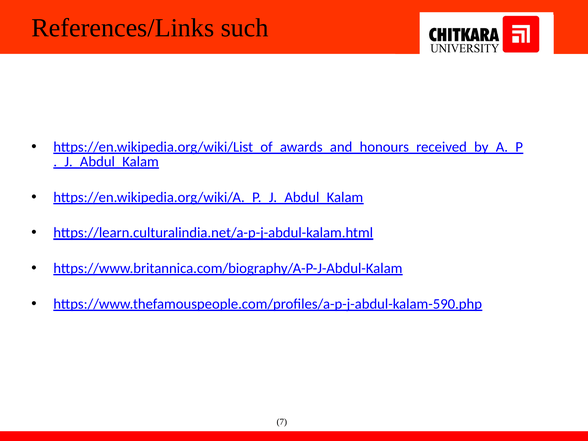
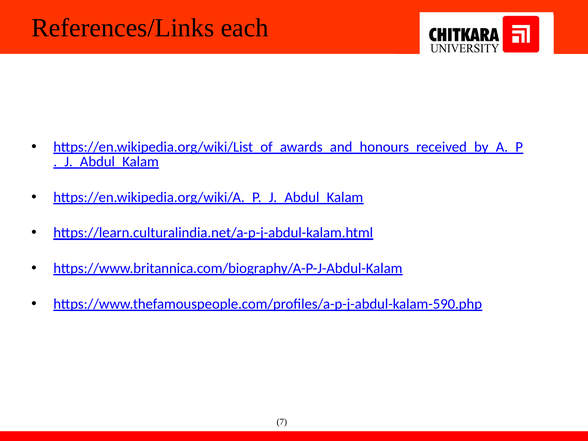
such: such -> each (245, 28)
